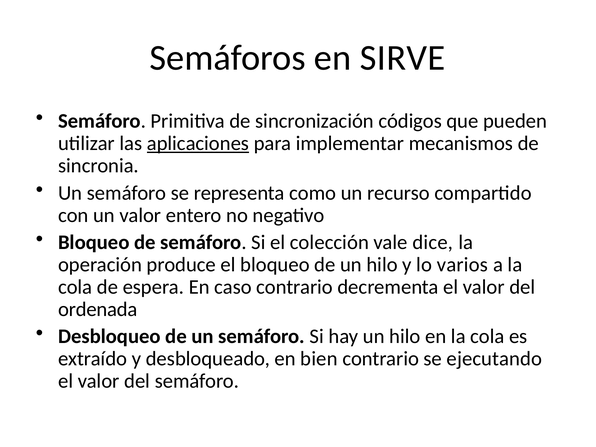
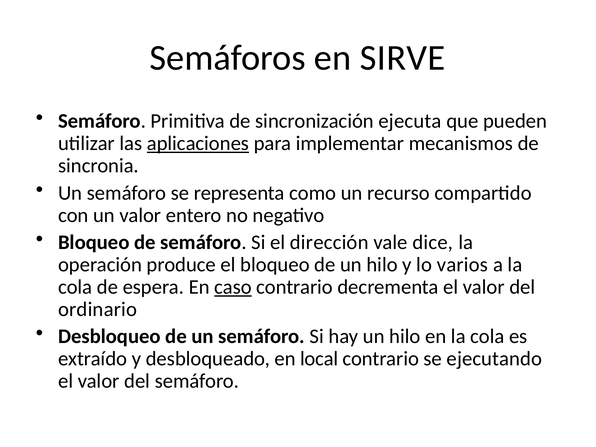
códigos: códigos -> ejecuta (410, 121)
colección: colección -> dirección (329, 242)
caso underline: none -> present (233, 287)
ordenada: ordenada -> ordinario (98, 309)
bien: bien -> local (319, 359)
